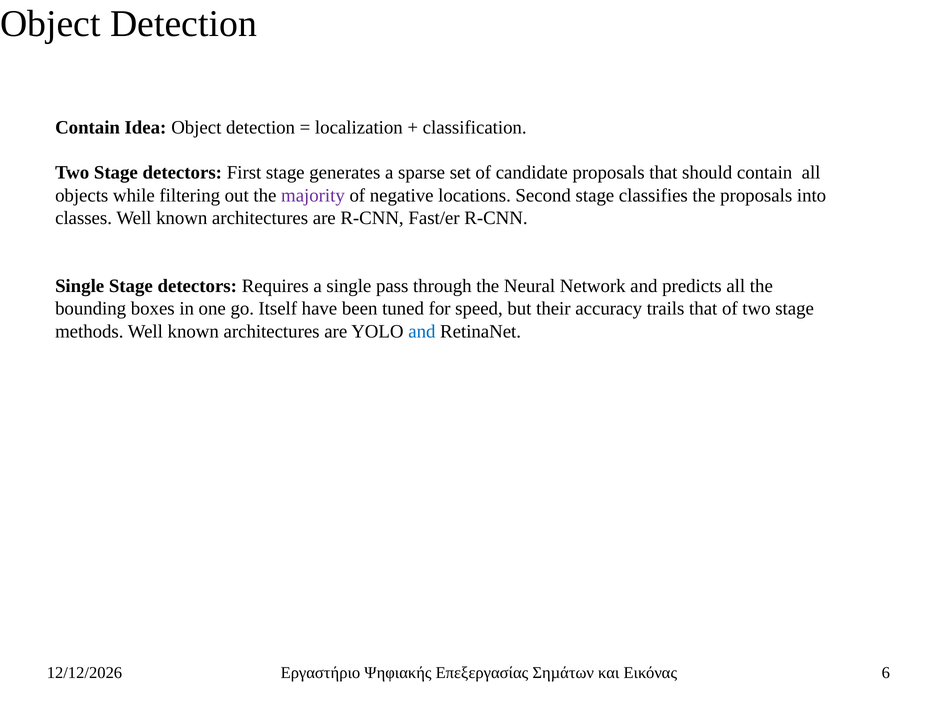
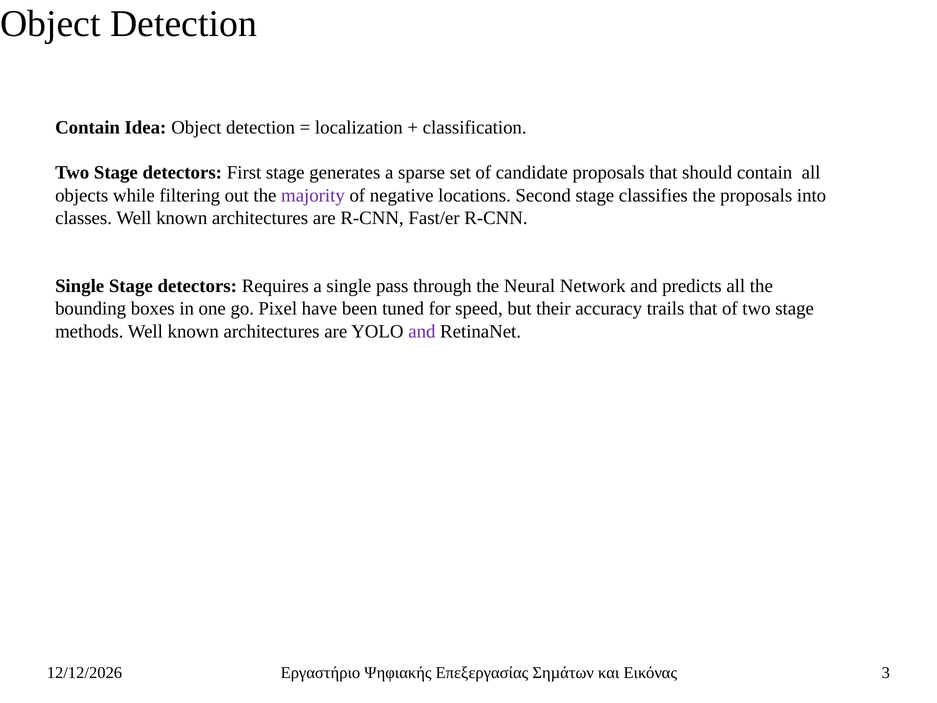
Itself: Itself -> Pixel (278, 309)
and colour: blue -> purple (422, 331)
6: 6 -> 3 (886, 672)
